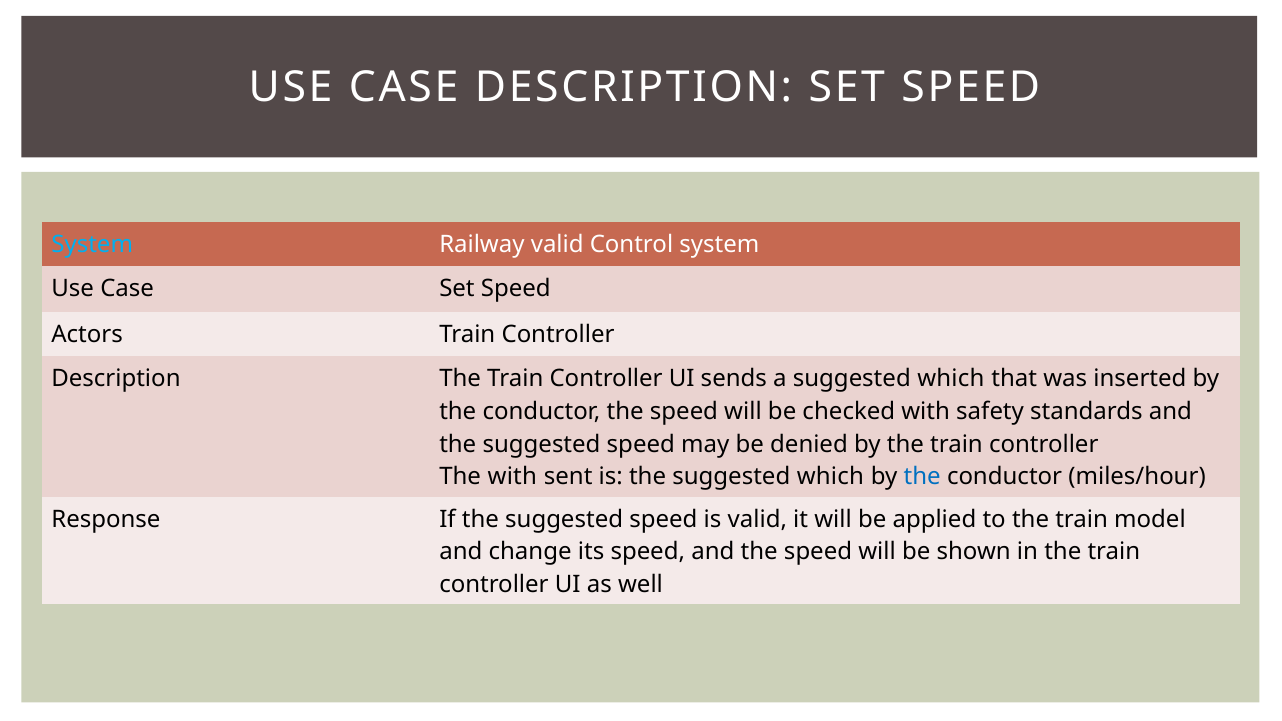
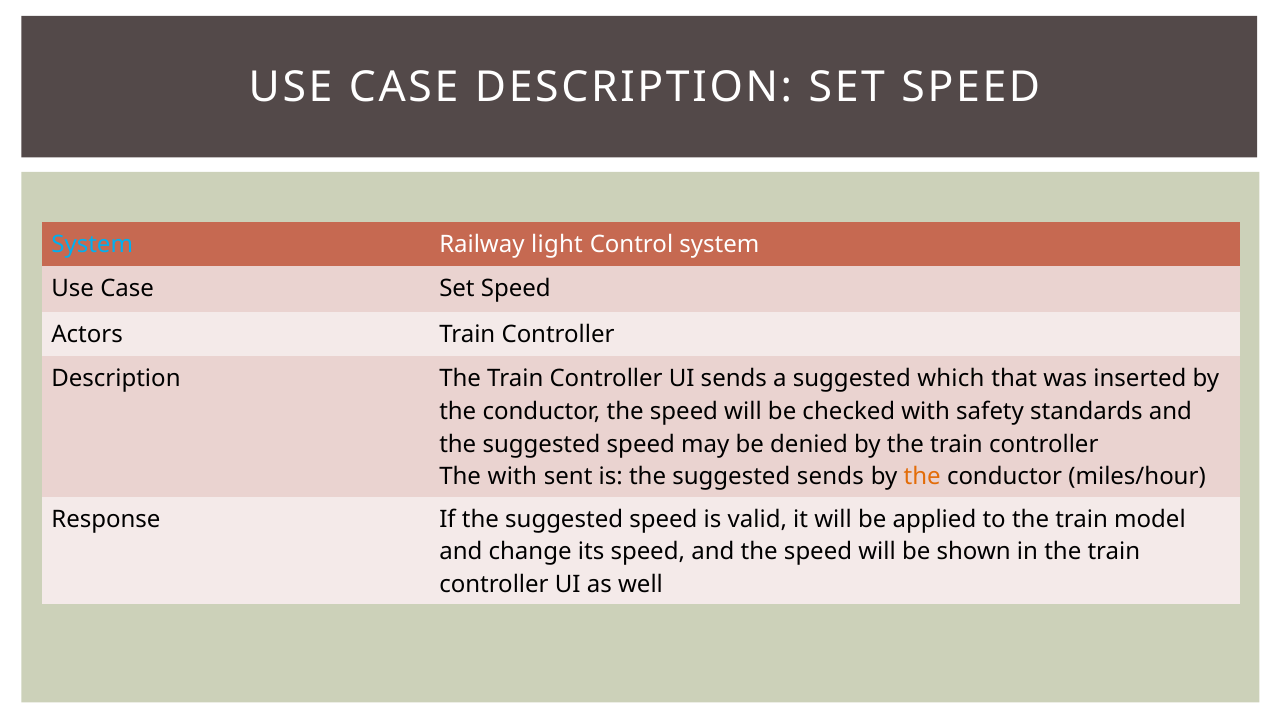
Railway valid: valid -> light (557, 245)
the suggested which: which -> sends (830, 477)
the colour: blue -> orange (922, 477)
